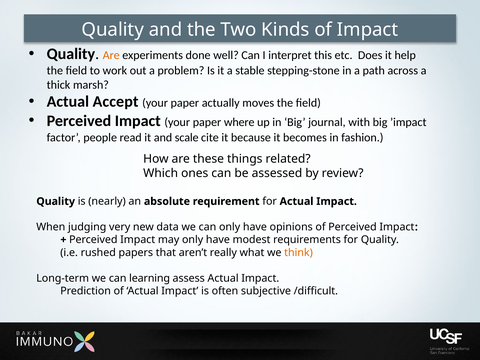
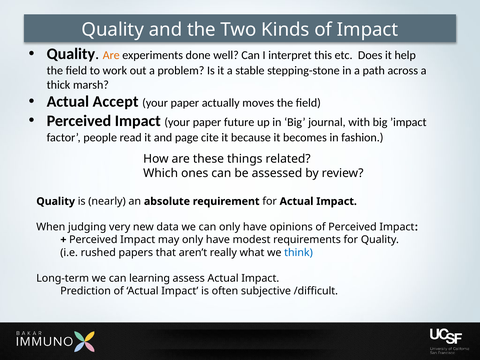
where: where -> future (239, 122)
scale: scale -> page (187, 137)
think colour: orange -> blue (299, 253)
